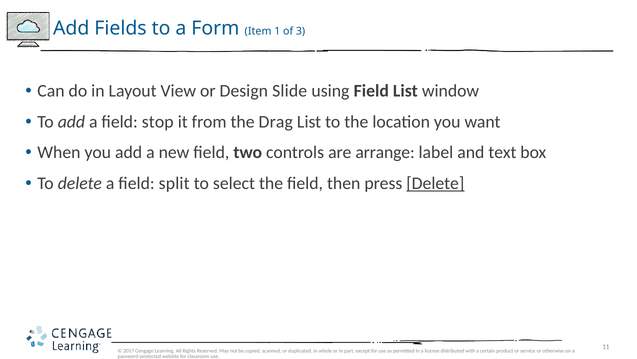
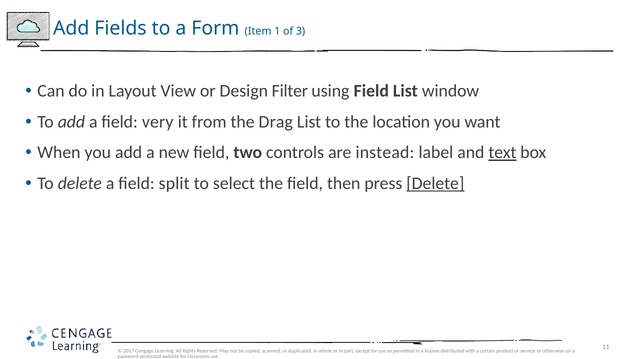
Slide: Slide -> Filter (290, 91)
stop: stop -> very (158, 122)
arrange: arrange -> instead (385, 152)
text underline: none -> present (502, 152)
